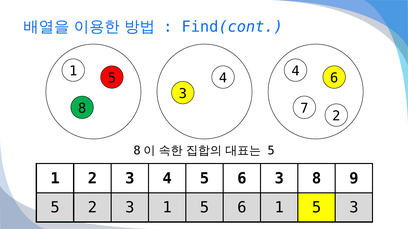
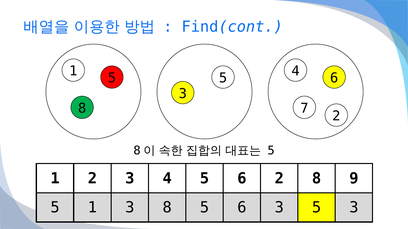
5 4: 4 -> 5 (223, 78)
6 3: 3 -> 2 (279, 179)
2: 2 -> 1 (92, 208)
3 1: 1 -> 8 (167, 208)
6 1: 1 -> 3 (279, 208)
